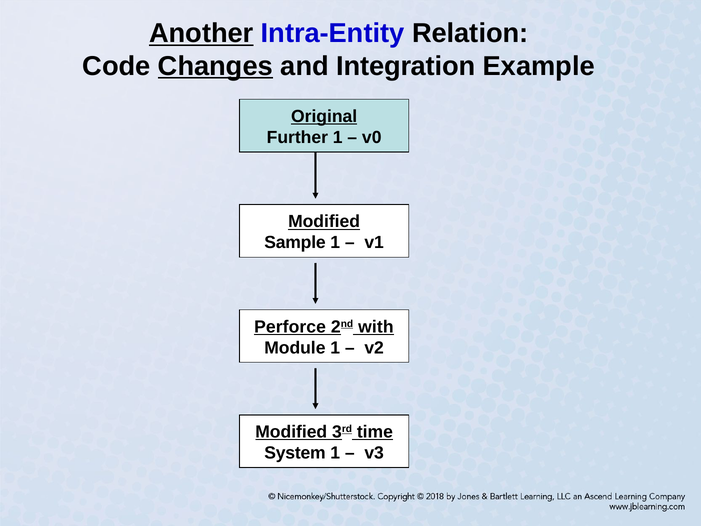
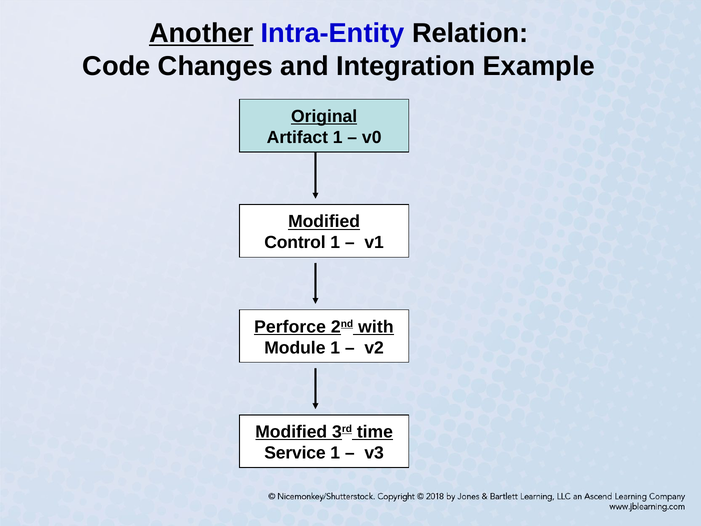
Changes underline: present -> none (215, 66)
Further: Further -> Artifact (297, 137)
Sample: Sample -> Control (295, 242)
System: System -> Service (295, 453)
